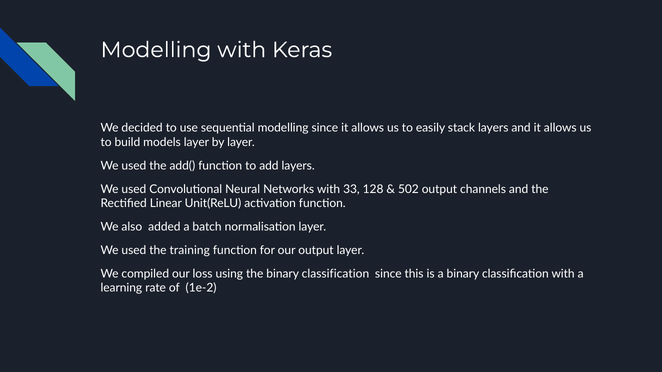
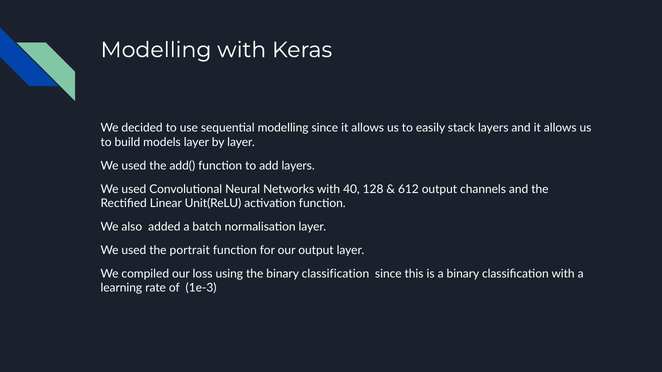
33: 33 -> 40 (351, 189)
502: 502 -> 612 (408, 189)
training: training -> portrait (190, 251)
1e-2: 1e-2 -> 1e-3 (201, 288)
